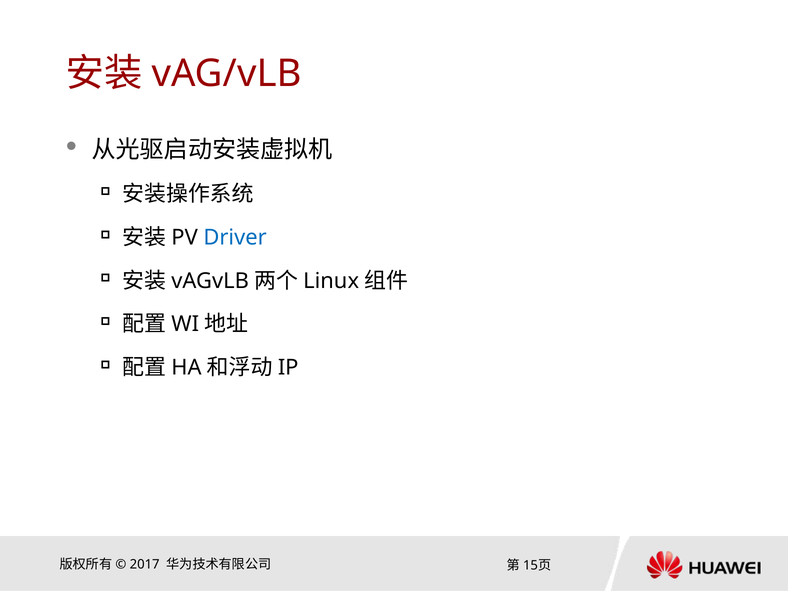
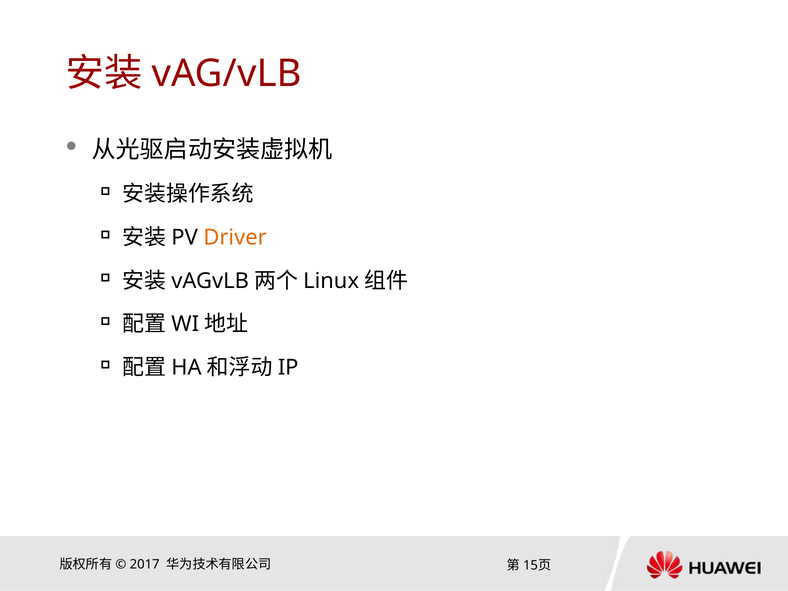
Driver colour: blue -> orange (235, 238)
